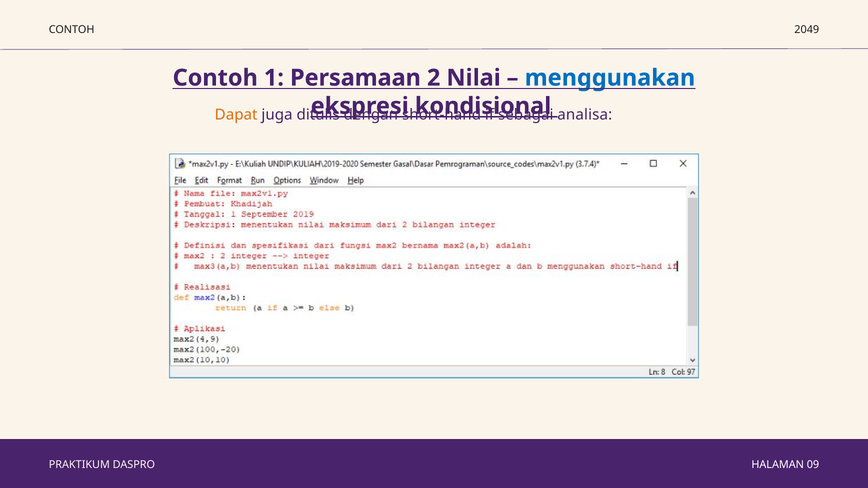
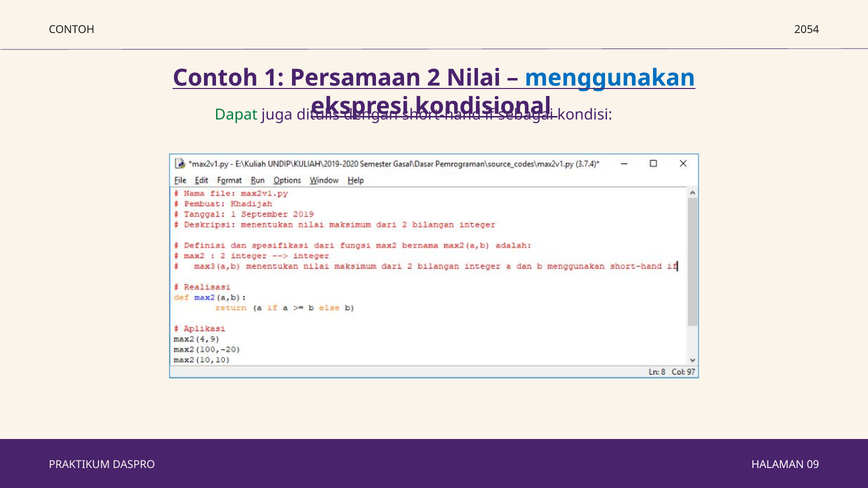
2049: 2049 -> 2054 (807, 30)
Dapat colour: orange -> green (236, 115)
analisa: analisa -> kondisi (585, 115)
